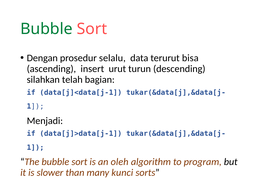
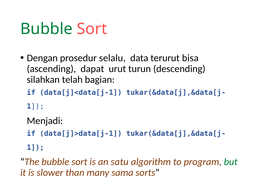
insert: insert -> dapat (92, 69)
oleh: oleh -> satu (120, 162)
but colour: black -> green (231, 162)
kunci: kunci -> sama (122, 173)
